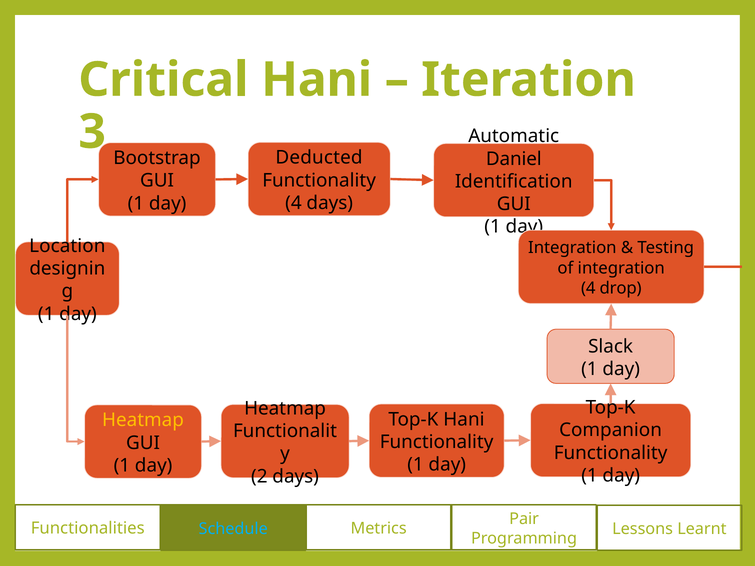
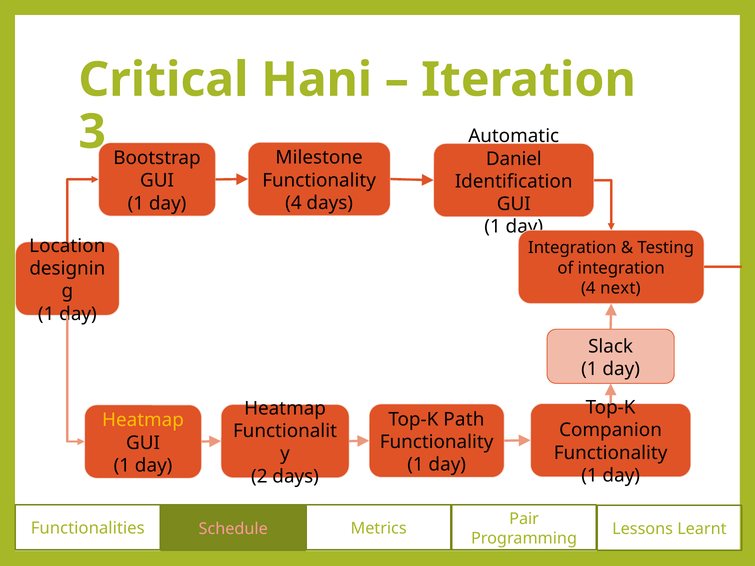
Deducted: Deducted -> Milestone (319, 158)
drop: drop -> next (620, 288)
Top-K Hani: Hani -> Path (464, 419)
Schedule colour: light blue -> pink (233, 529)
